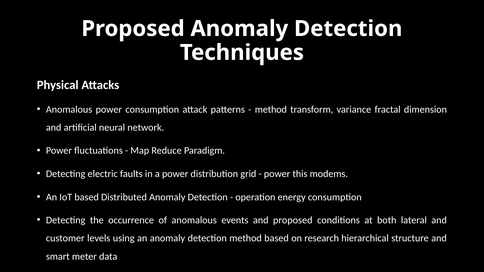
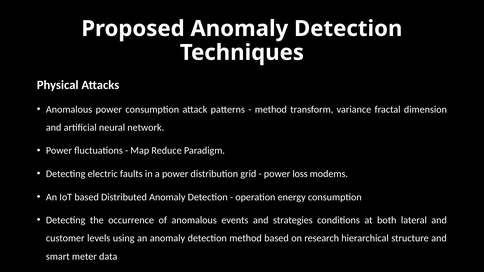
this: this -> loss (300, 174)
and proposed: proposed -> strategies (293, 220)
